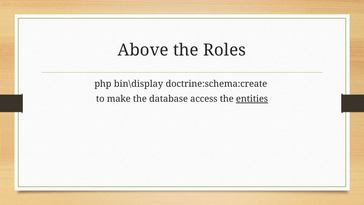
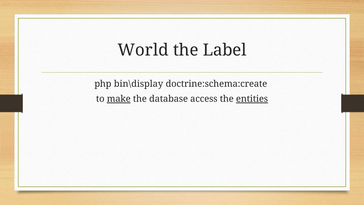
Above: Above -> World (143, 50)
Roles: Roles -> Label (225, 50)
make underline: none -> present (119, 99)
